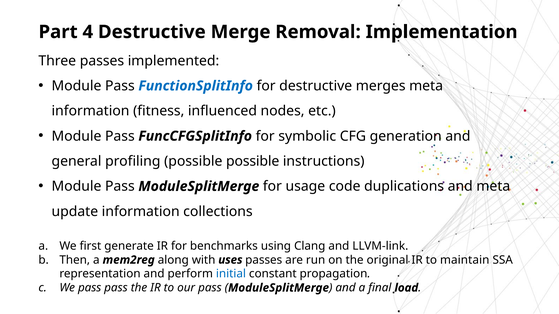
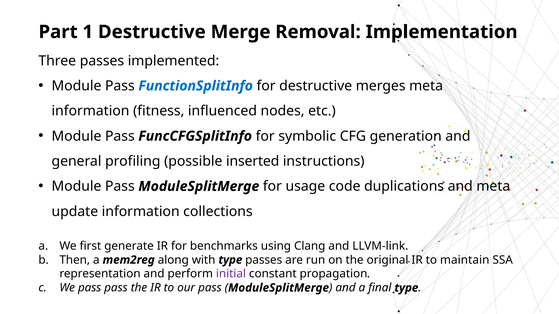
4: 4 -> 1 (88, 32)
possible possible: possible -> inserted (253, 161)
with uses: uses -> type (230, 260)
initial colour: blue -> purple (231, 274)
final load: load -> type (406, 288)
